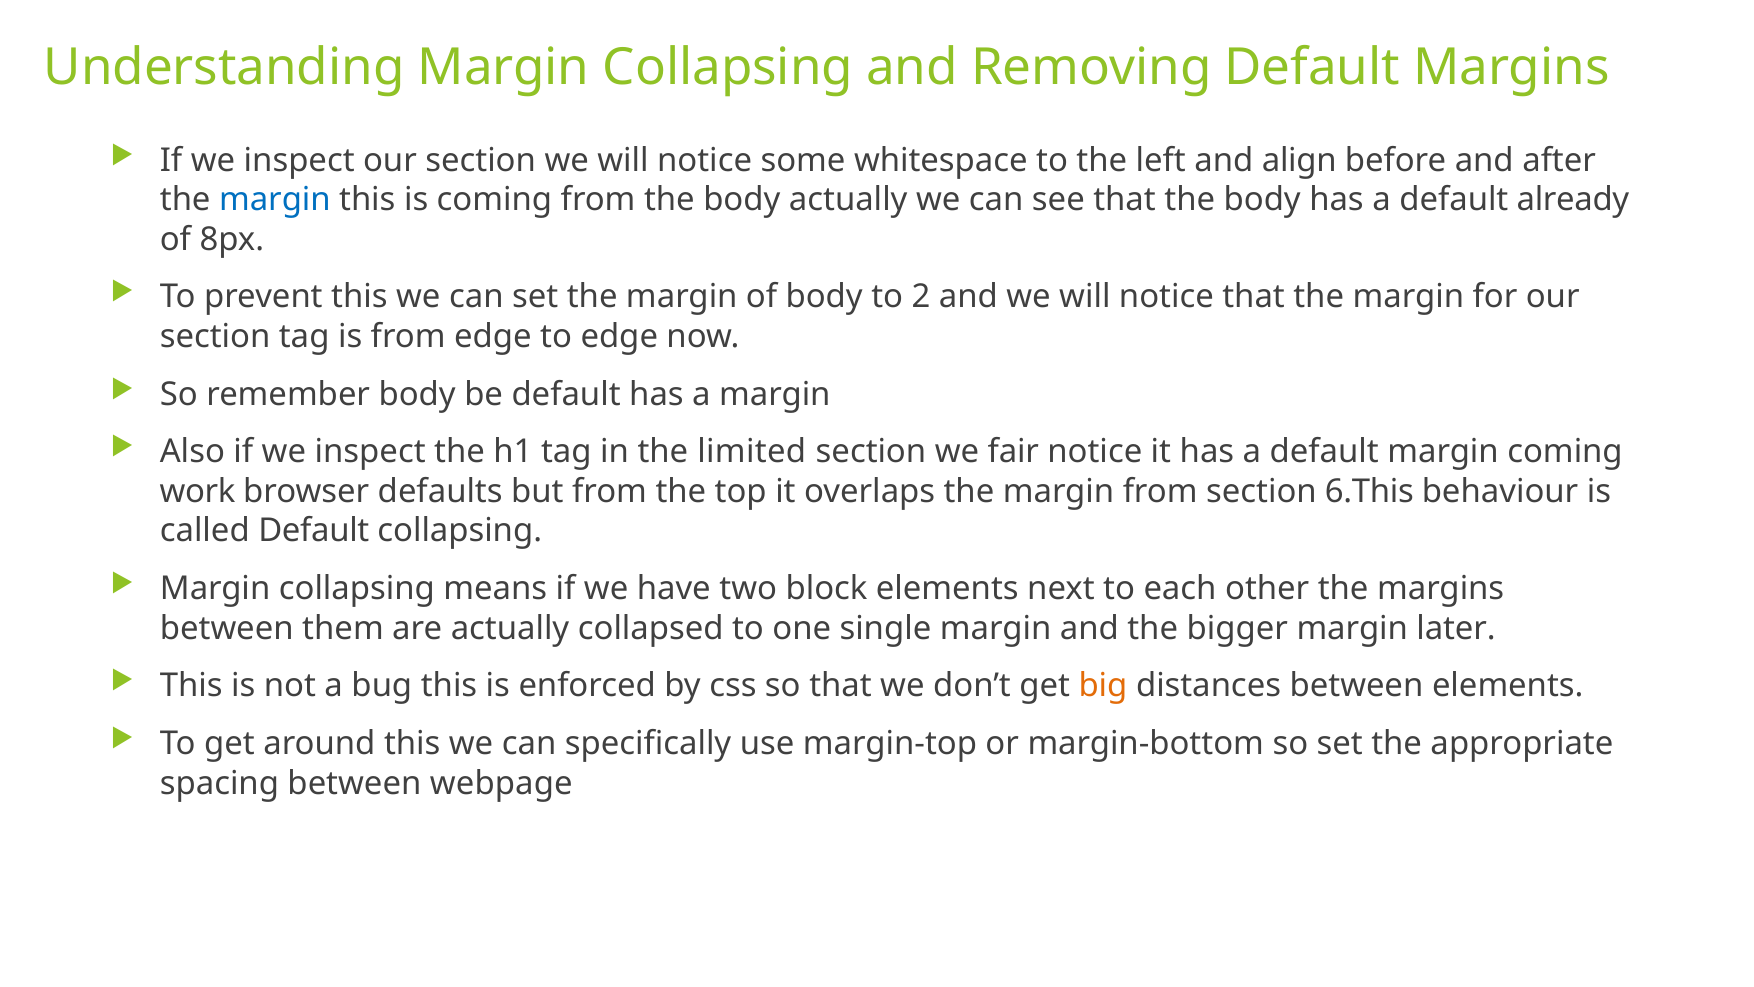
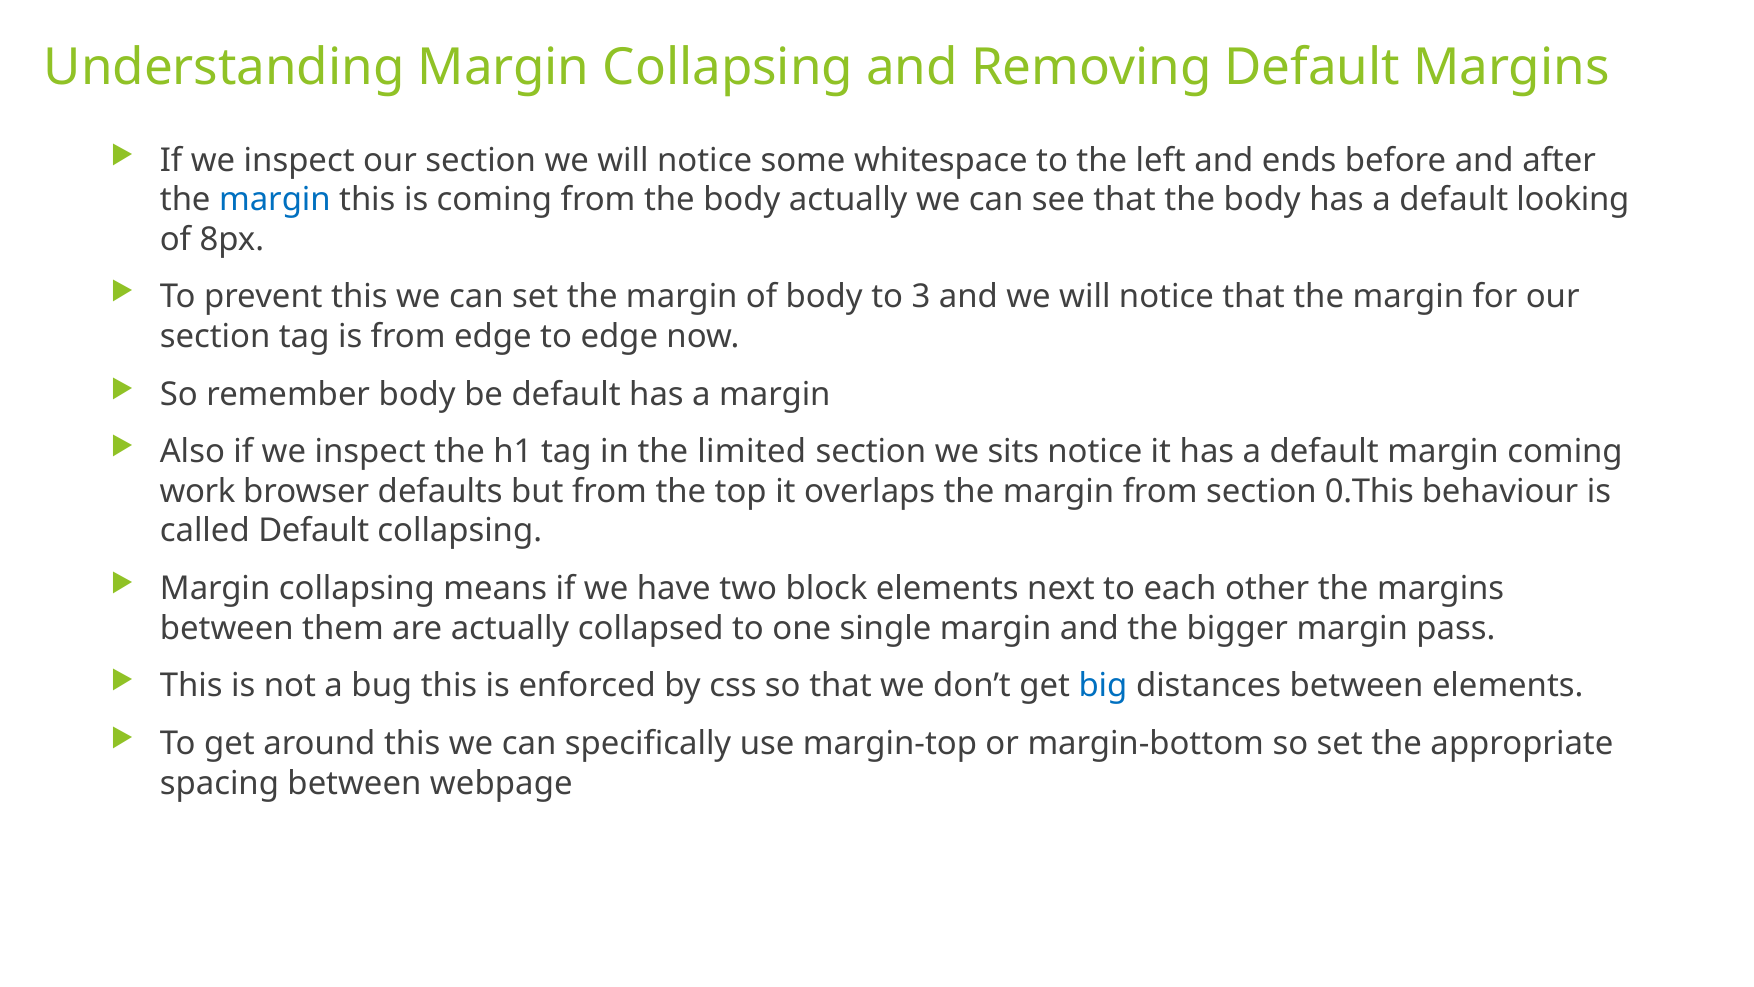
align: align -> ends (1299, 160)
already: already -> looking (1573, 200)
2: 2 -> 3 (921, 297)
fair: fair -> sits (1013, 452)
6.This: 6.This -> 0.This (1369, 491)
later: later -> pass (1456, 628)
big colour: orange -> blue (1103, 686)
